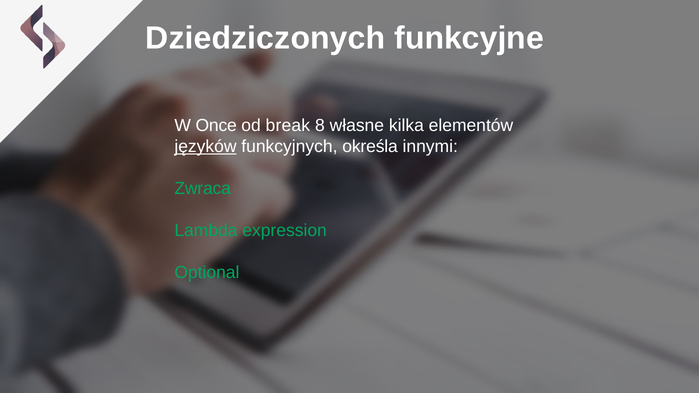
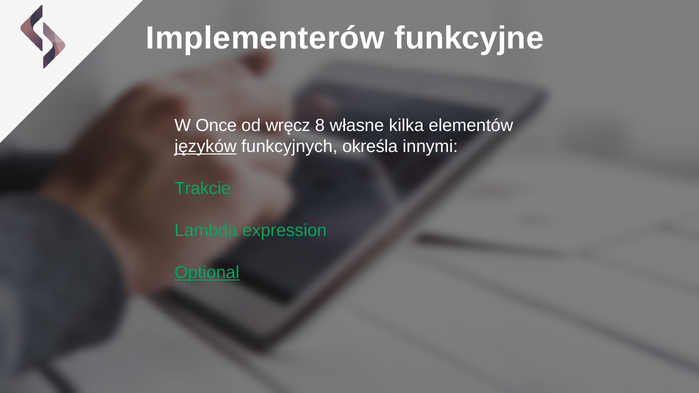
Dziedziczonych: Dziedziczonych -> Implementerów (265, 38)
break: break -> wręcz (288, 126)
Zwraca: Zwraca -> Trakcie (203, 189)
Optional underline: none -> present (207, 273)
